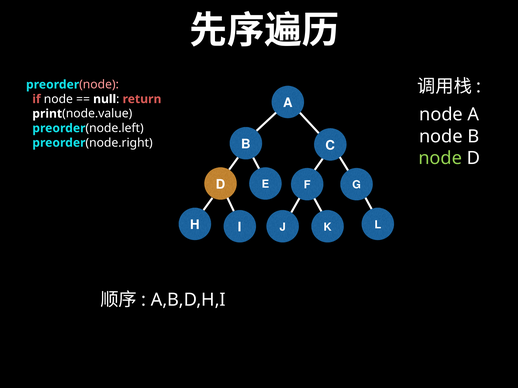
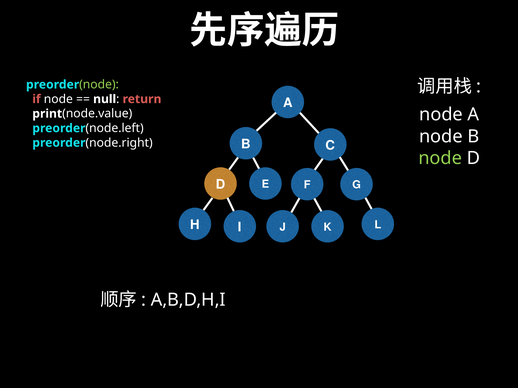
node colour: pink -> light green (99, 85)
